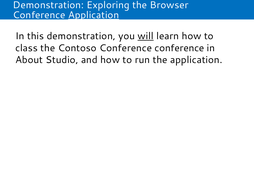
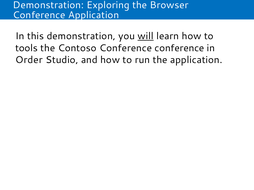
Application underline: present -> none (94, 15)
class: class -> tools (27, 48)
About: About -> Order (29, 60)
